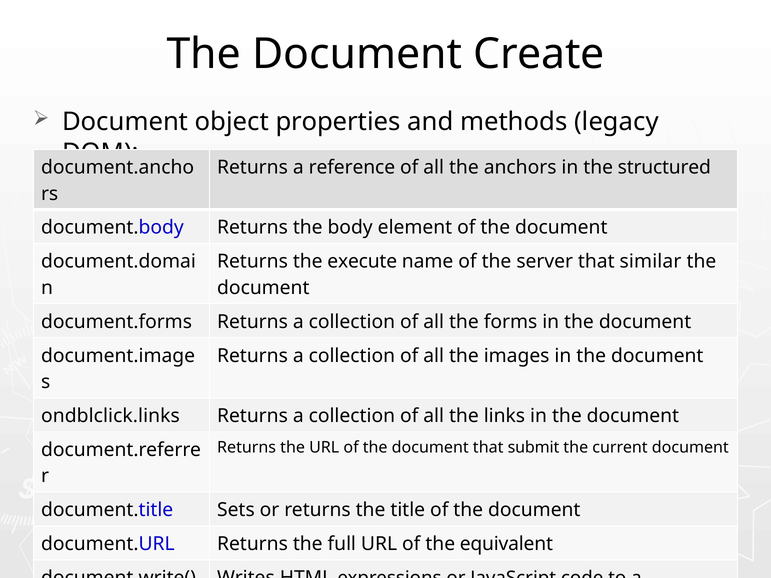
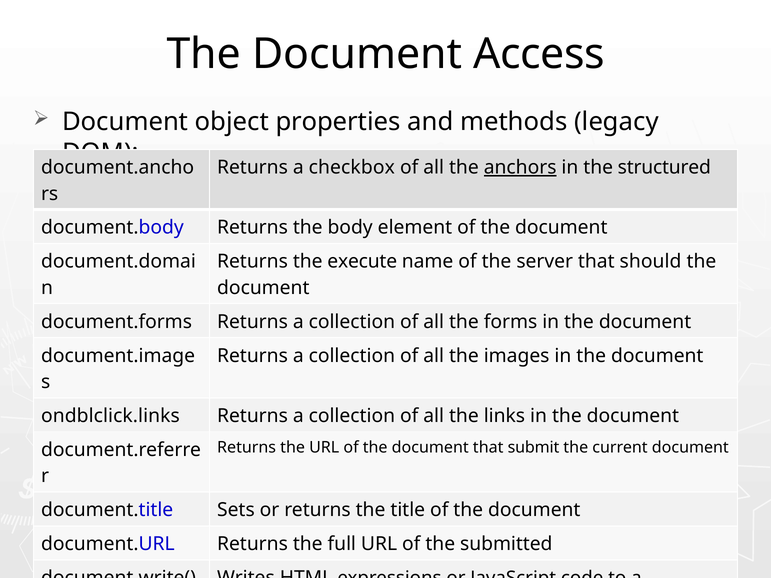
Create: Create -> Access (539, 54)
reference: reference -> checkbox (352, 168)
anchors underline: none -> present (520, 168)
similar: similar -> should (651, 262)
equivalent: equivalent -> submitted (506, 544)
